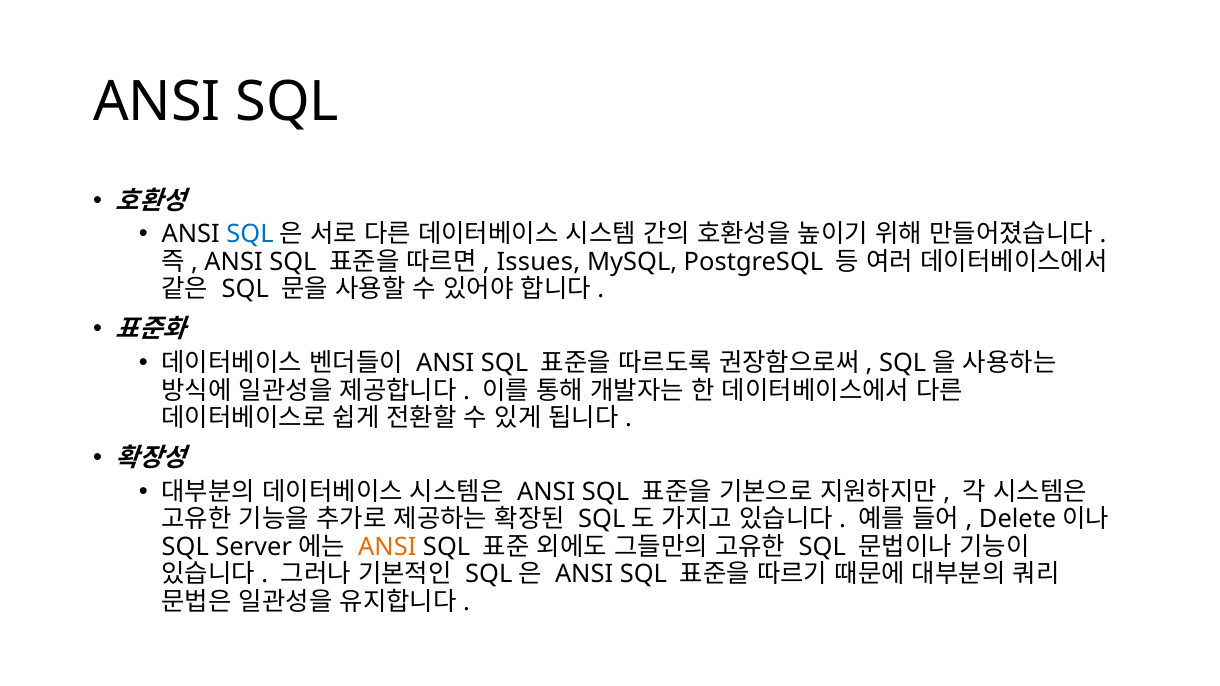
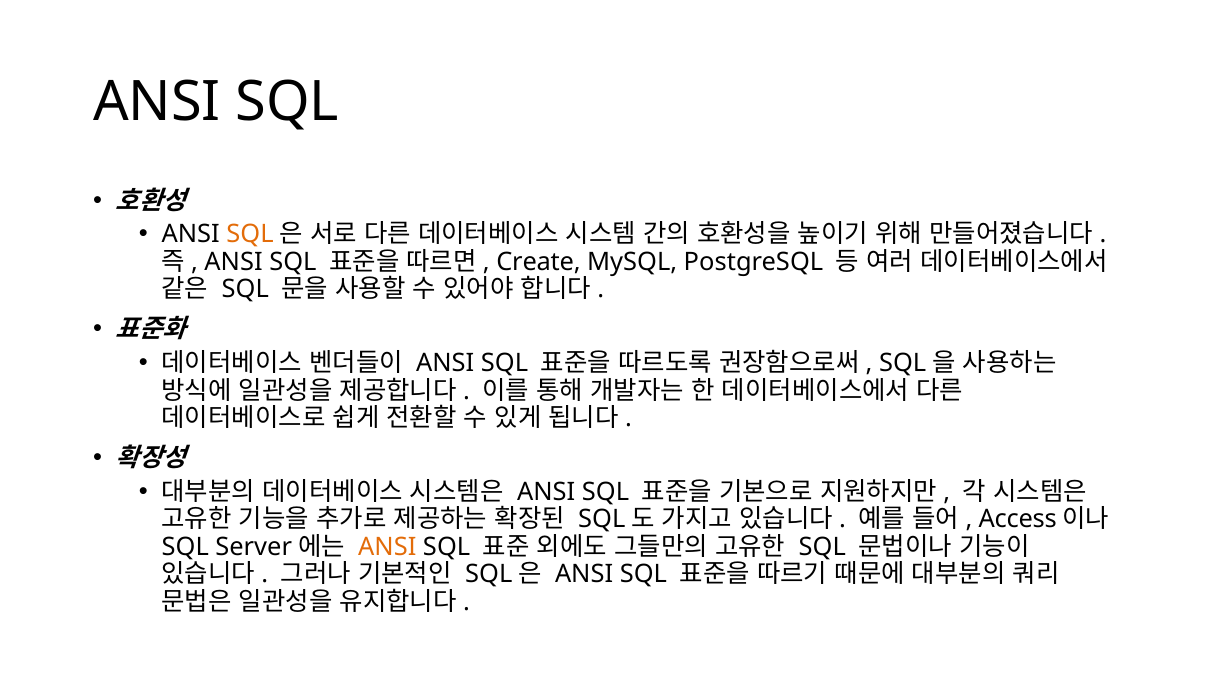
SQL colour: blue -> orange (250, 235)
Issues: Issues -> Create (539, 262)
Delete: Delete -> Access (1018, 520)
